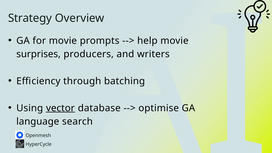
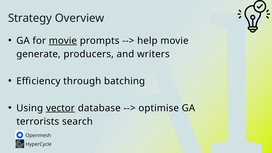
movie underline: none -> present (63, 41)
surprises: surprises -> generate (38, 54)
language: language -> terrorists (38, 122)
